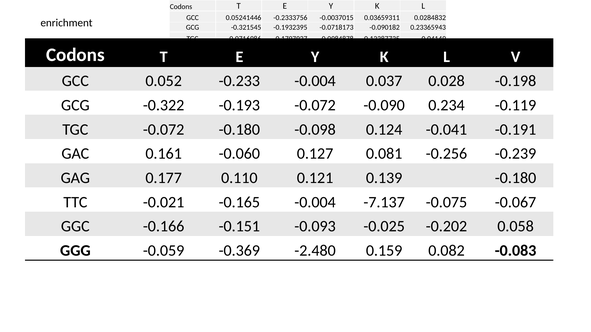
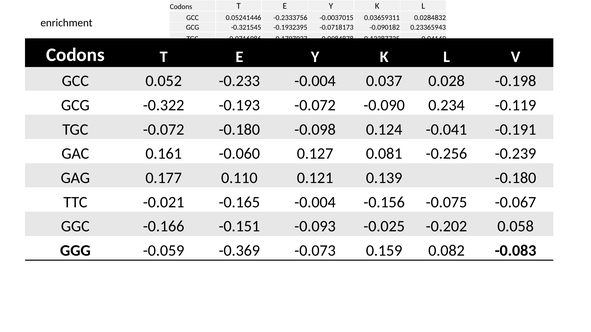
-7.137: -7.137 -> -0.156 (384, 202)
-2.480: -2.480 -> -0.073 (315, 251)
